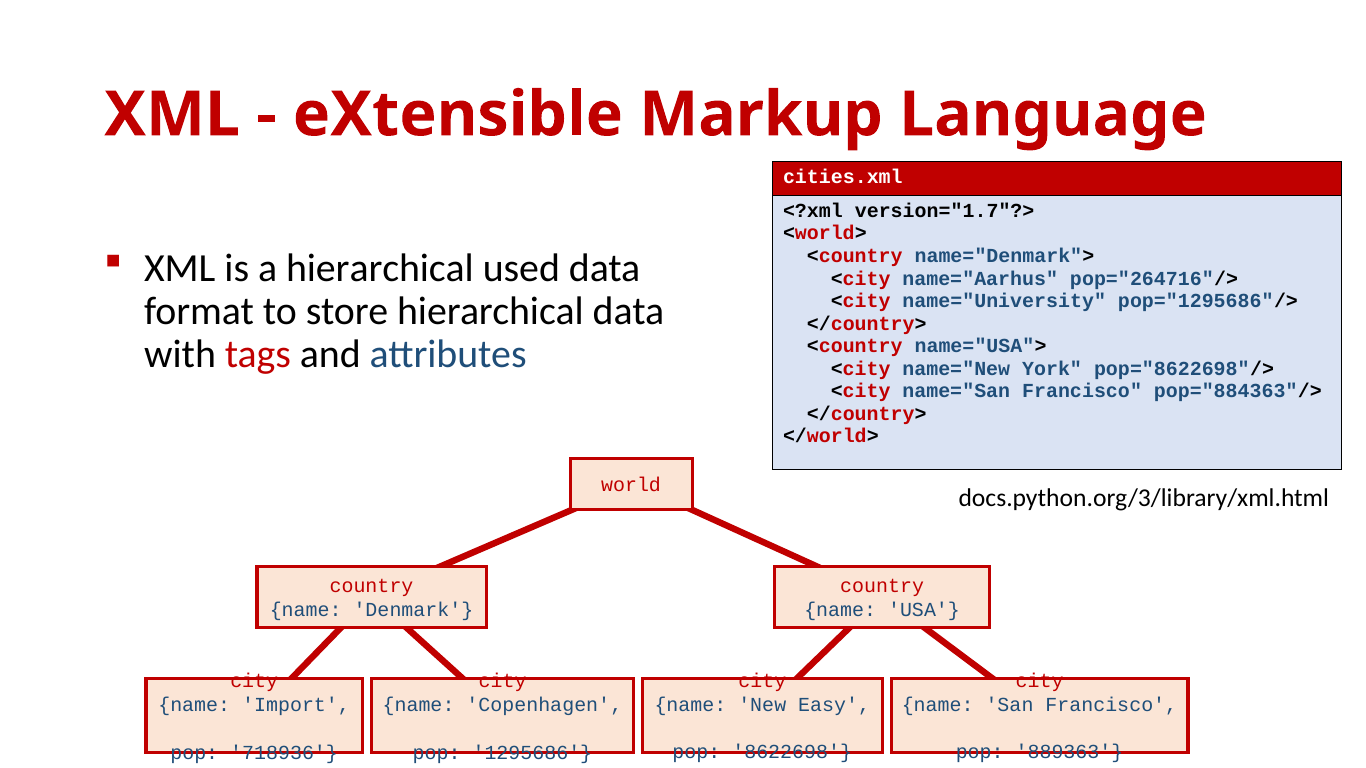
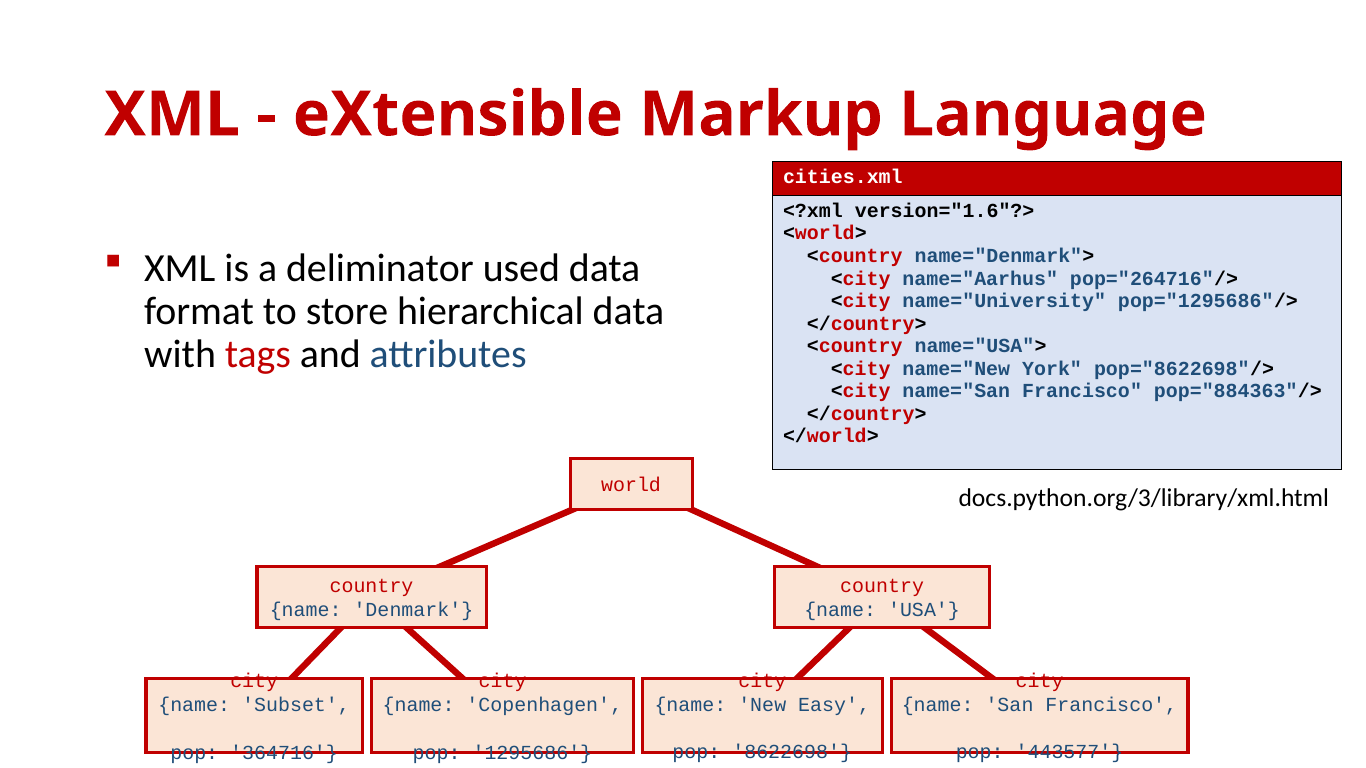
version="1.7"?>: version="1.7"?> -> version="1.6"?> (945, 211)
a hierarchical: hierarchical -> deliminator (380, 269)
Import: Import -> Subset (296, 705)
889363: 889363 -> 443577 (1069, 753)
718936: 718936 -> 364716 (284, 753)
